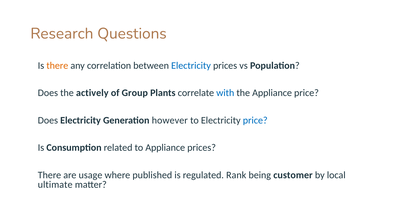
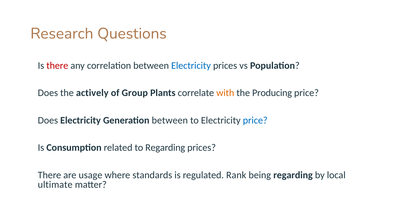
there colour: orange -> red (57, 65)
with colour: blue -> orange (225, 93)
the Appliance: Appliance -> Producing (272, 93)
Generation however: however -> between (170, 120)
to Appliance: Appliance -> Regarding (165, 148)
published: published -> standards (152, 175)
being customer: customer -> regarding (293, 175)
